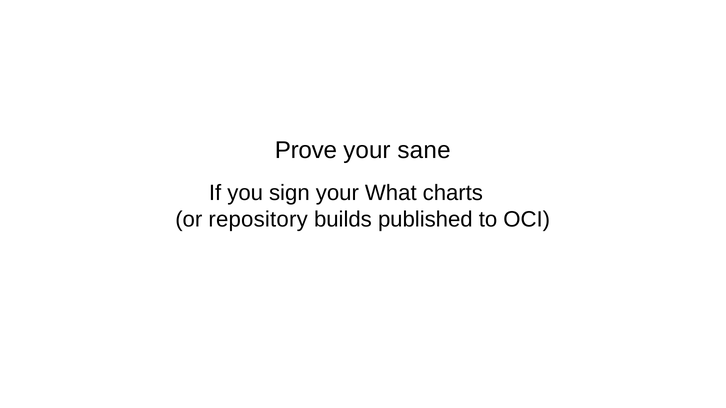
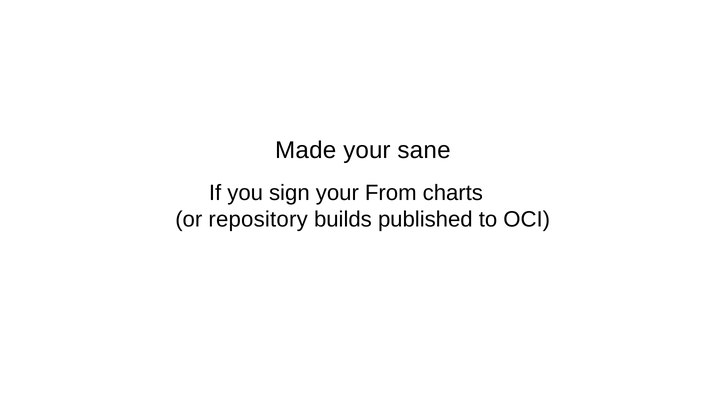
Prove: Prove -> Made (306, 150)
What: What -> From (391, 193)
